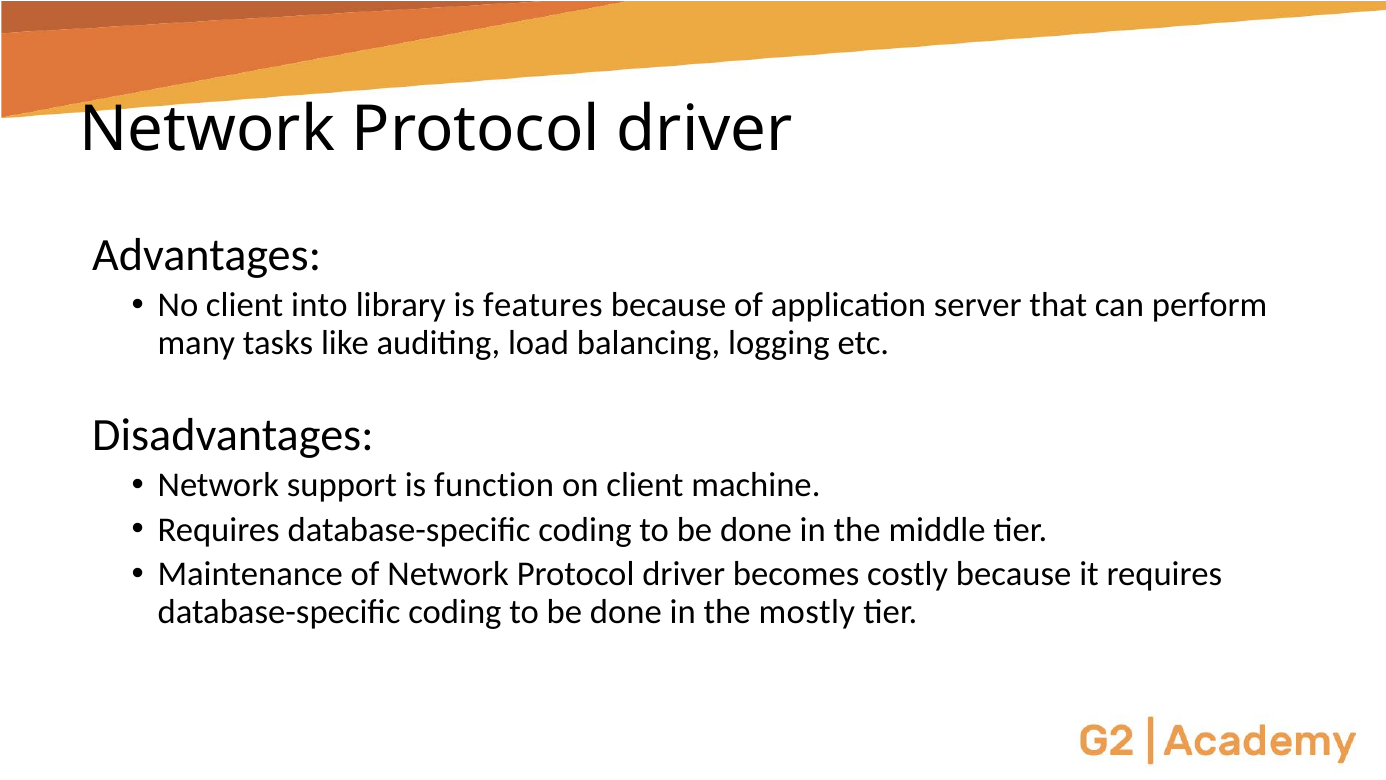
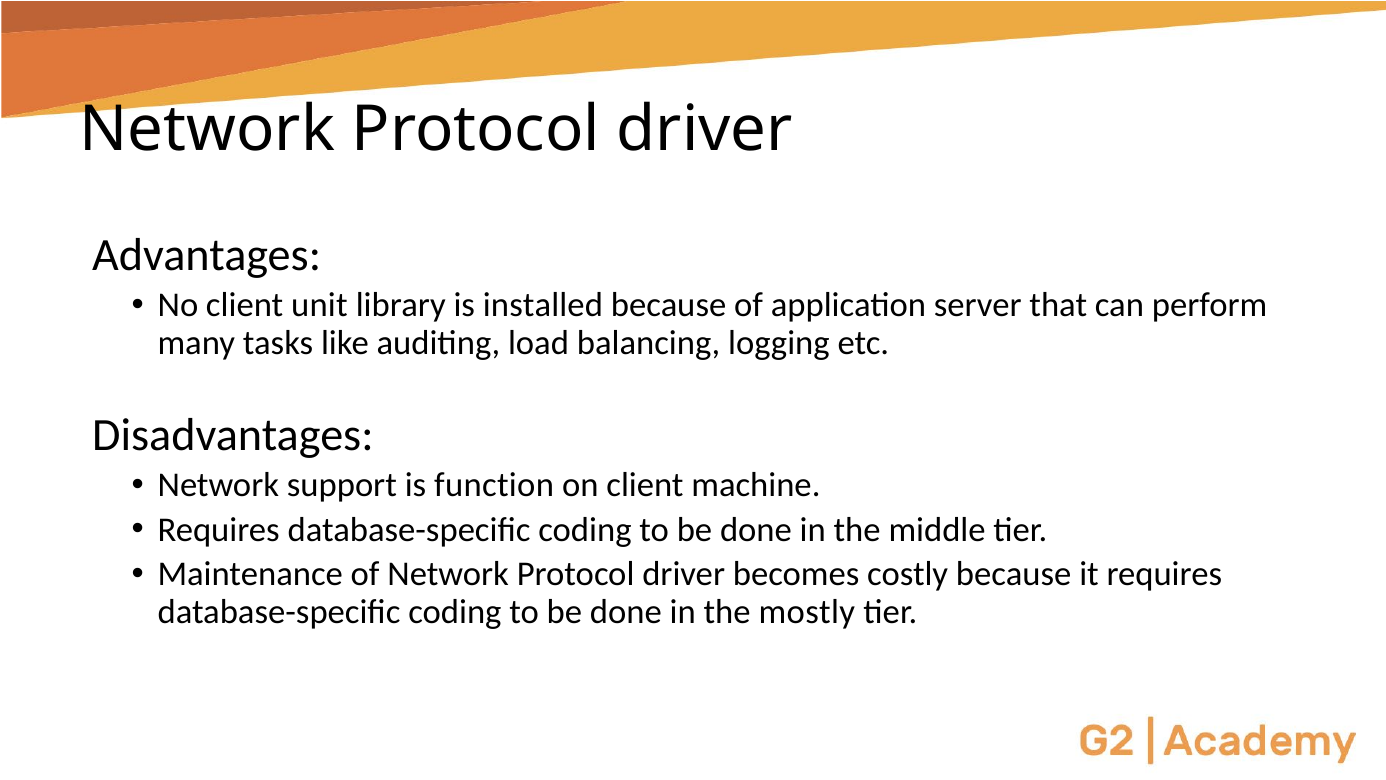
into: into -> unit (319, 305)
features: features -> installed (543, 305)
